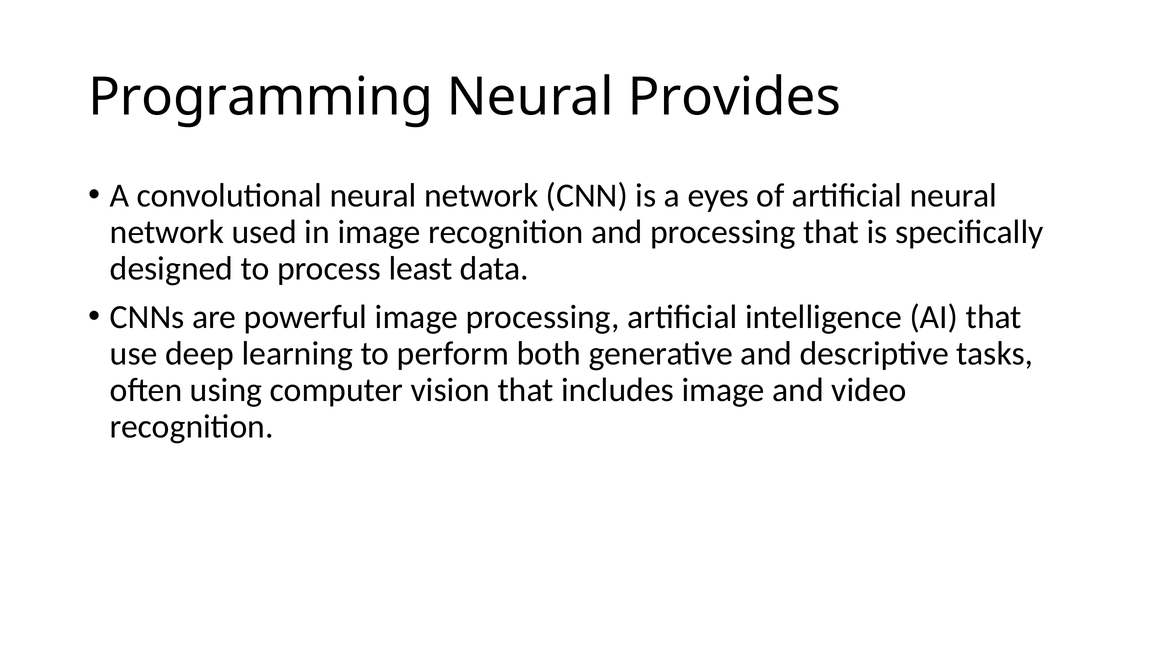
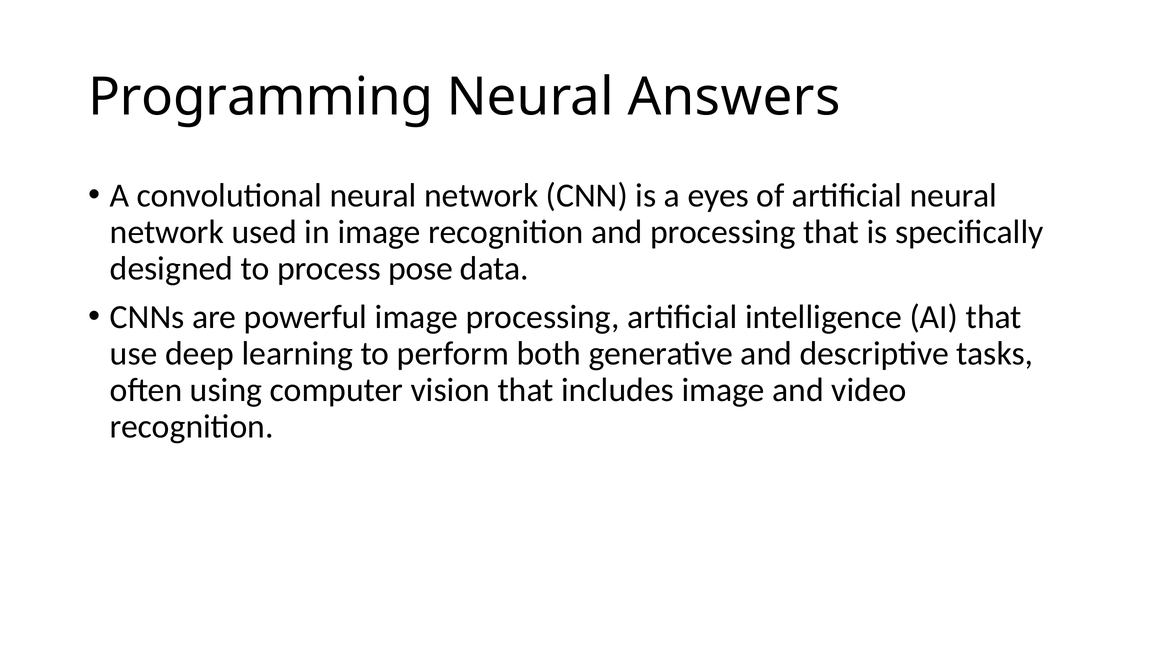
Provides: Provides -> Answers (734, 97)
least: least -> pose (421, 269)
